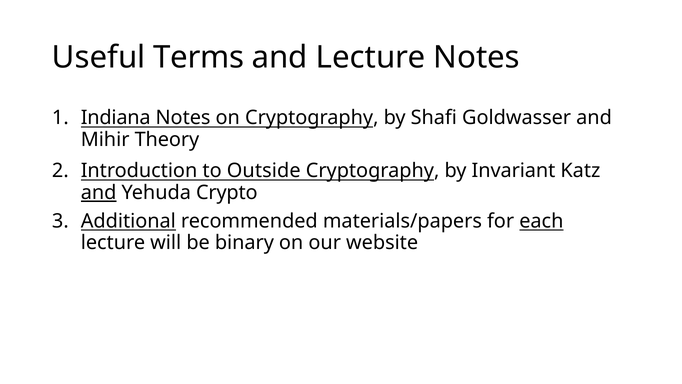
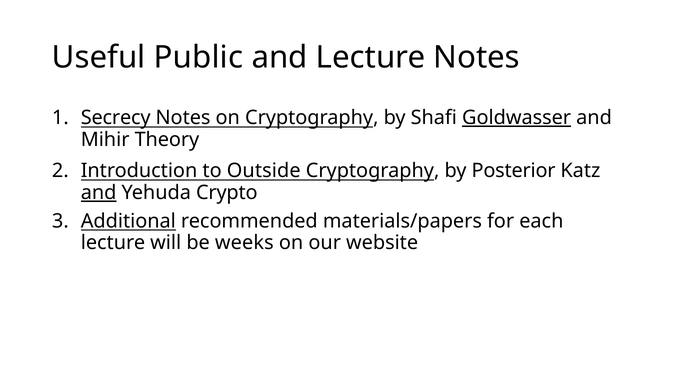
Terms: Terms -> Public (198, 57)
Indiana: Indiana -> Secrecy (116, 118)
Goldwasser underline: none -> present (517, 118)
Invariant: Invariant -> Posterior (514, 170)
each underline: present -> none (541, 221)
binary: binary -> weeks (244, 243)
